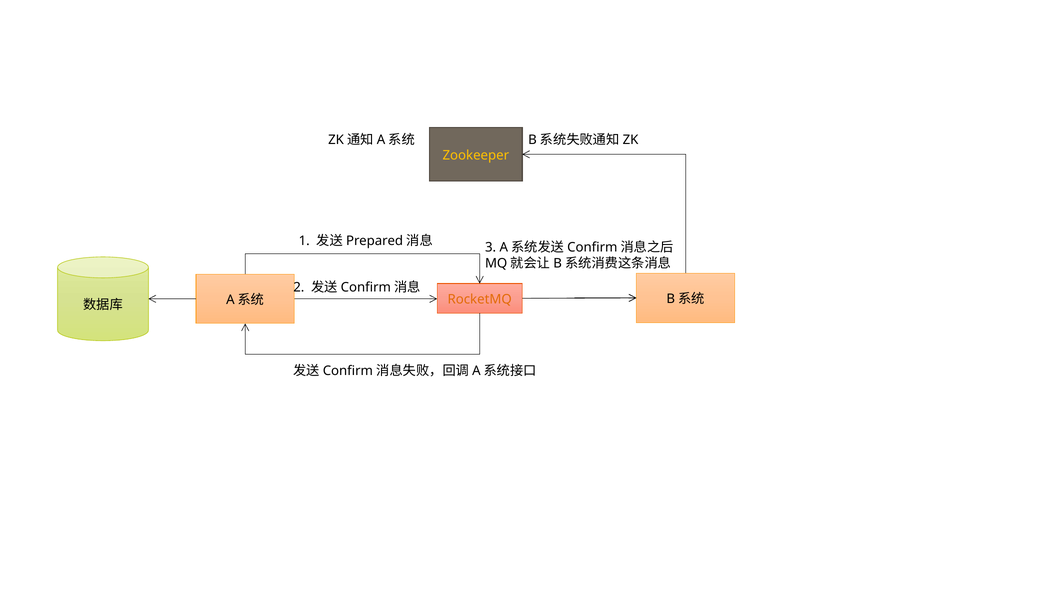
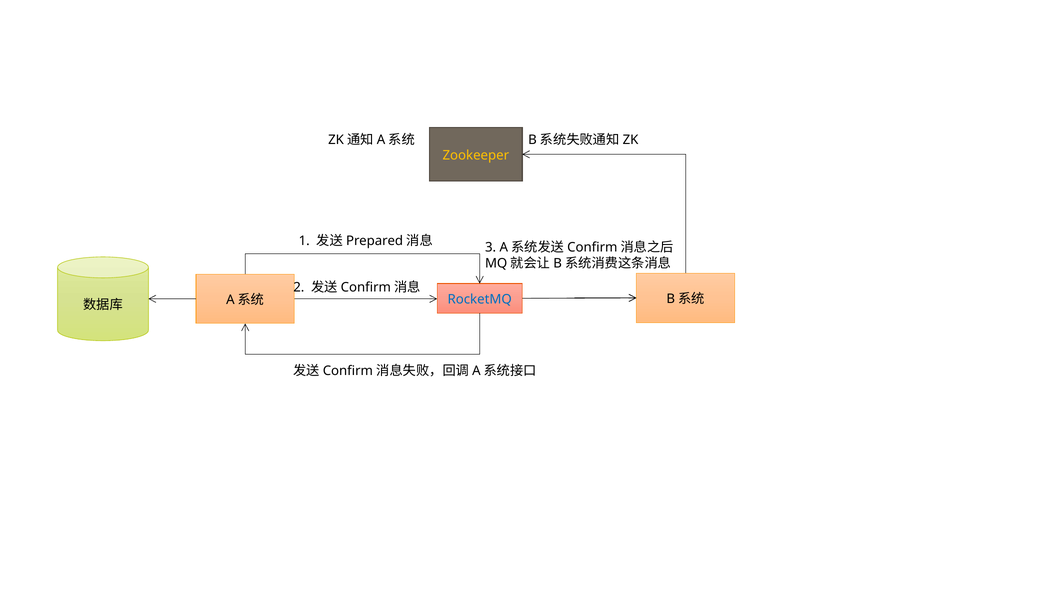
RocketMQ colour: orange -> blue (480, 299)
